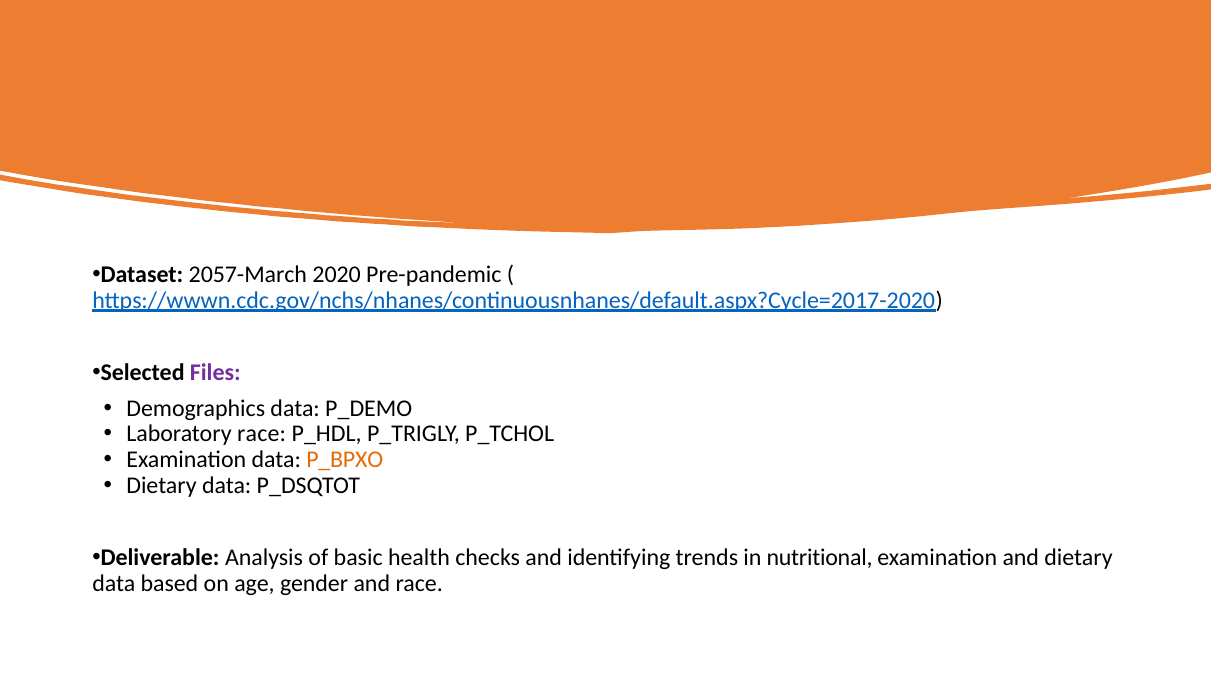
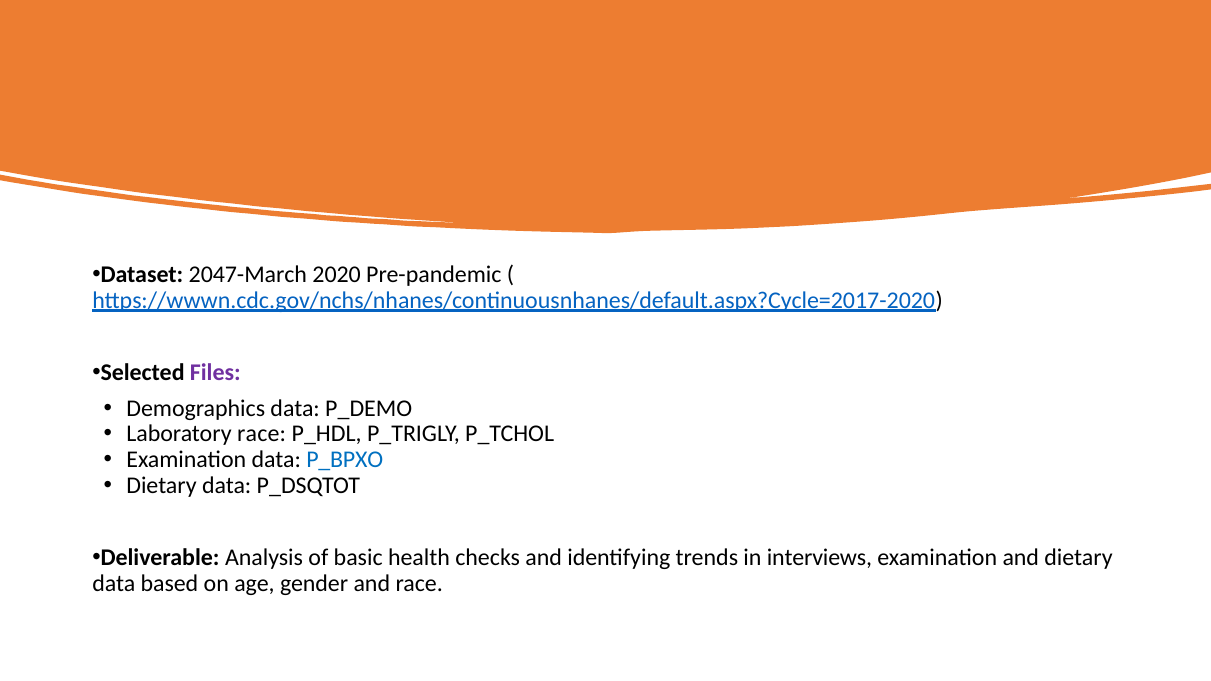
2057-March: 2057-March -> 2047-March (248, 274)
P_BPXO colour: orange -> blue (345, 460)
nutritional: nutritional -> interviews (819, 558)
